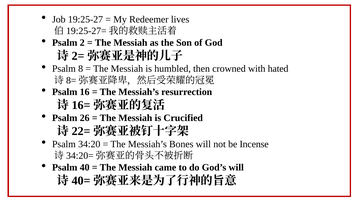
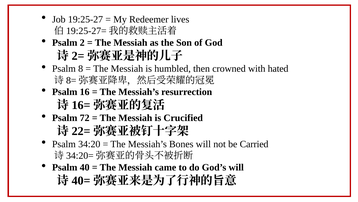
26: 26 -> 72 (85, 118)
Incense: Incense -> Carried (254, 144)
